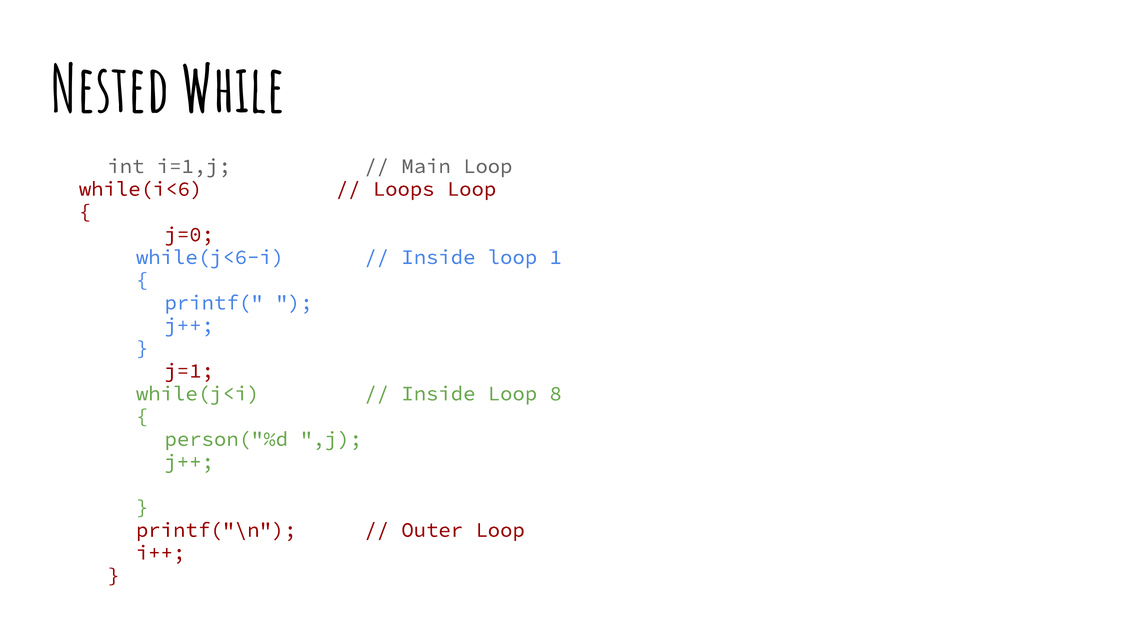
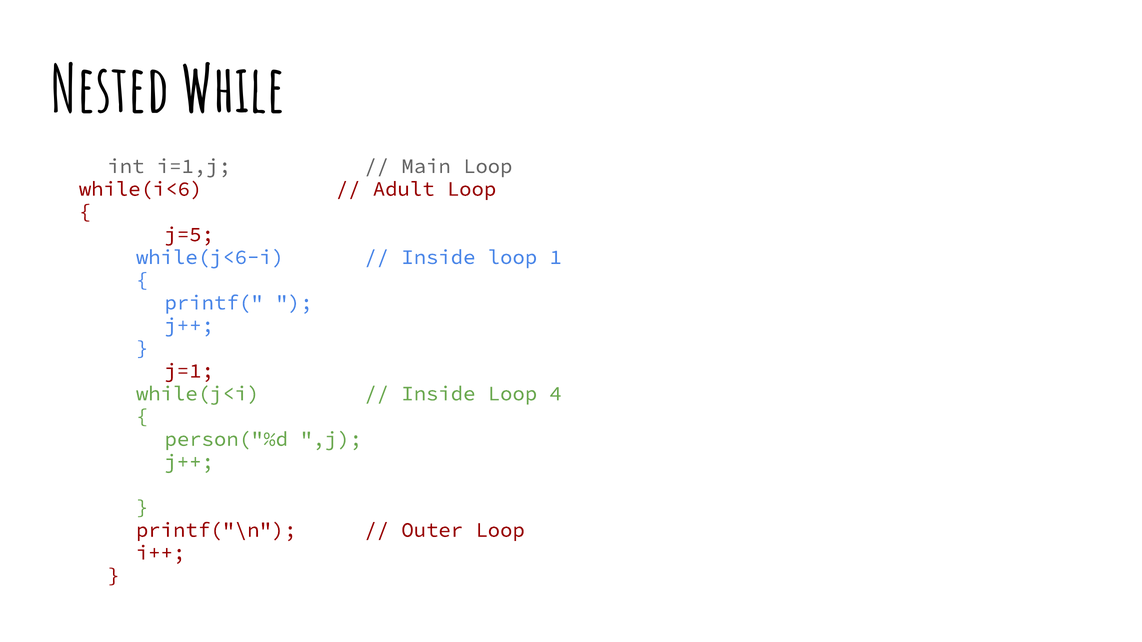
Loops: Loops -> Adult (404, 189)
j=0: j=0 -> j=5 (189, 235)
8: 8 -> 4 (556, 394)
